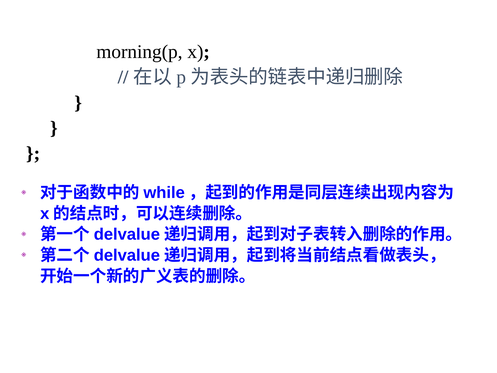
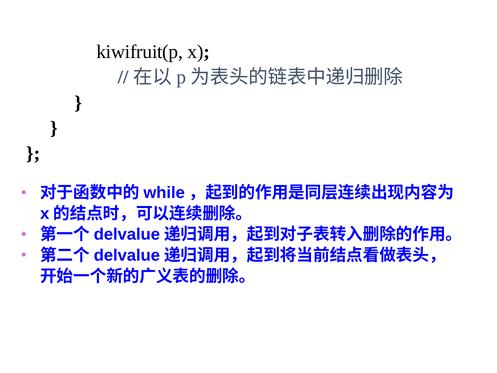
morning(p: morning(p -> kiwifruit(p (140, 52)
